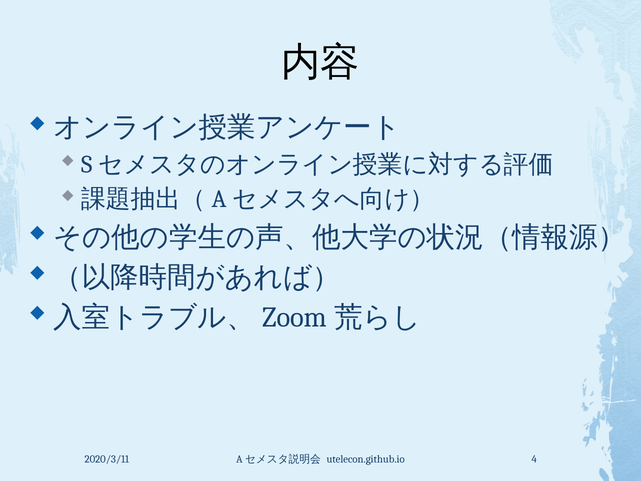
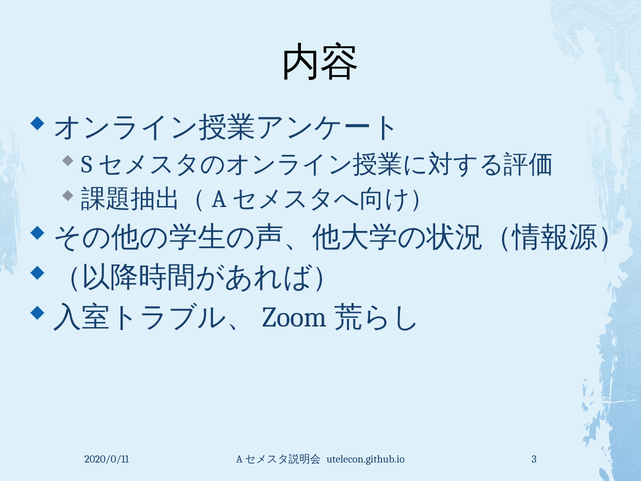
2020/3/11: 2020/3/11 -> 2020/0/11 (107, 459)
4: 4 -> 3 (534, 459)
